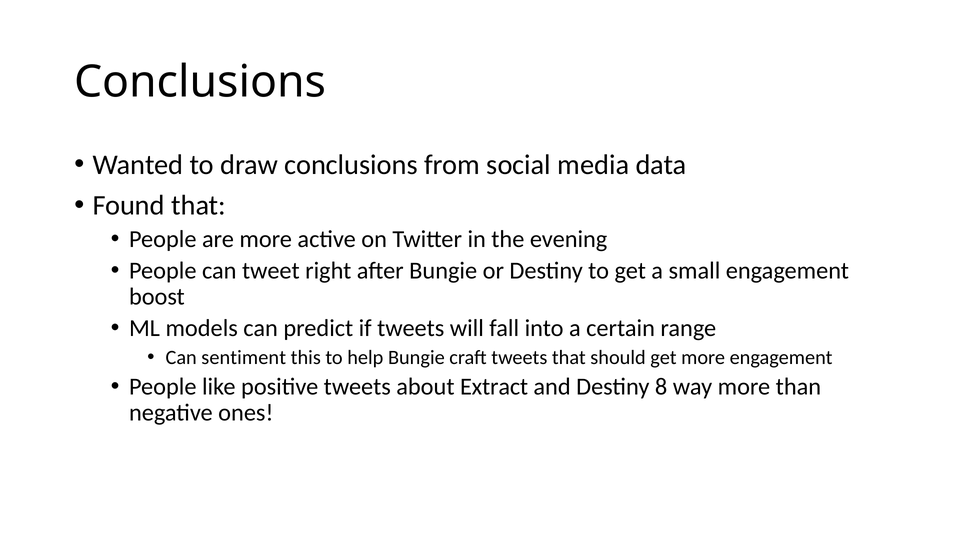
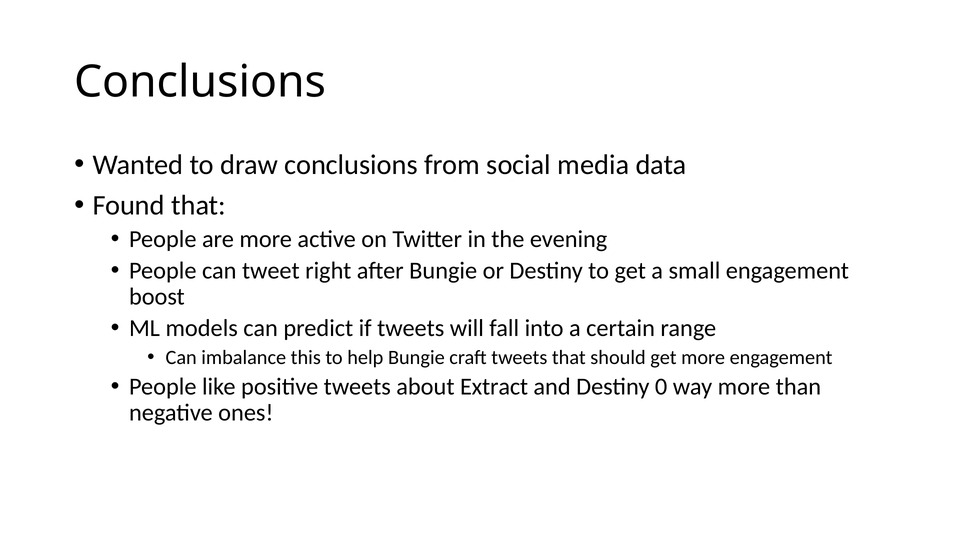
sentiment: sentiment -> imbalance (244, 357)
8: 8 -> 0 (661, 386)
